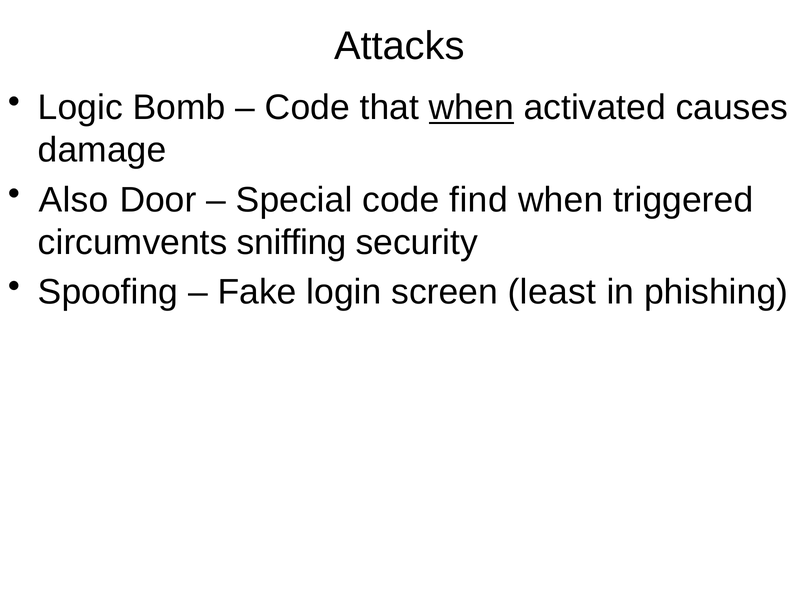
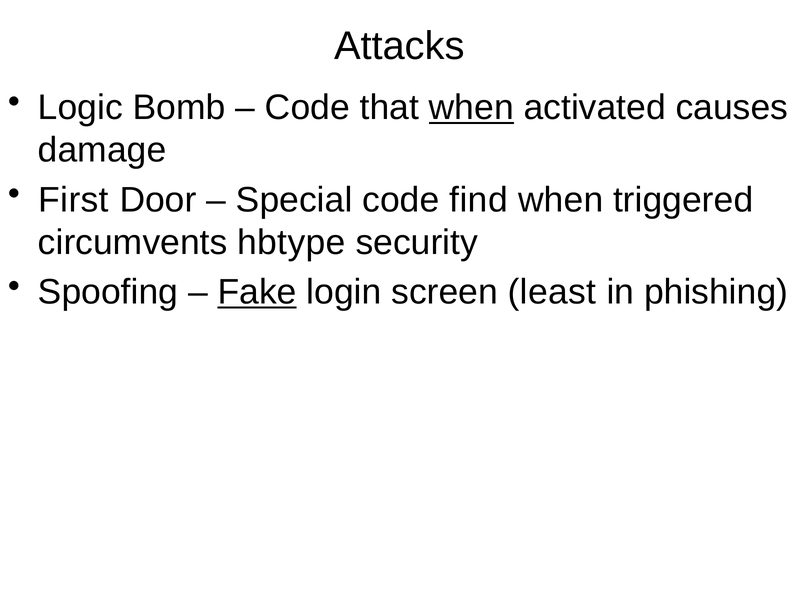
Also: Also -> First (74, 200)
sniffing: sniffing -> hbtype (291, 243)
Fake underline: none -> present (257, 292)
